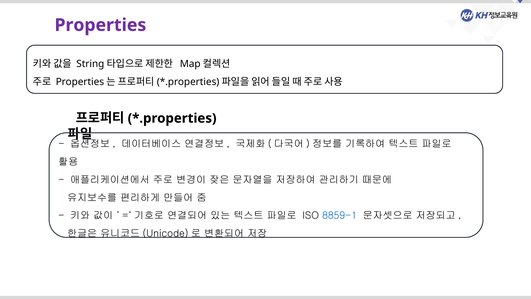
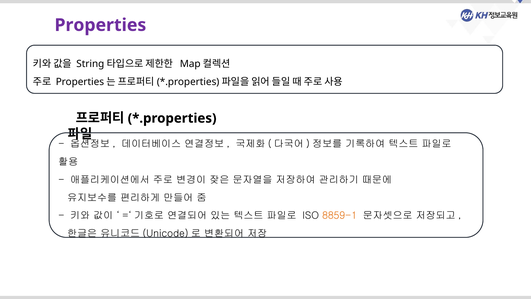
8859-1 colour: blue -> orange (340, 215)
